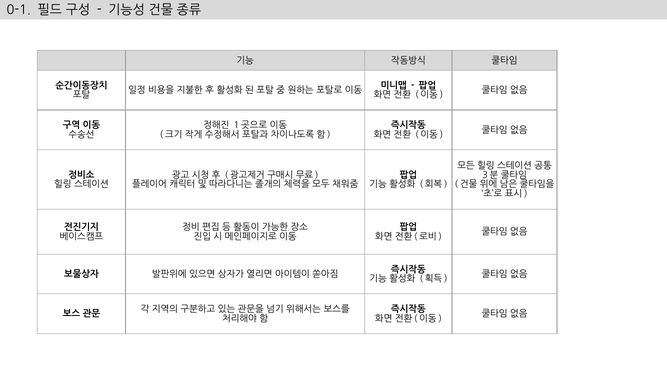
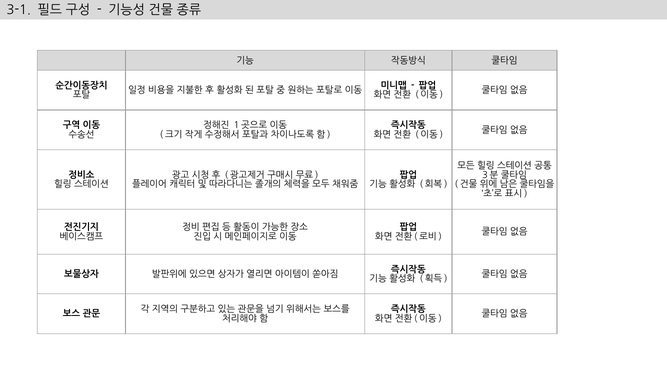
0-1: 0-1 -> 3-1 (19, 10)
